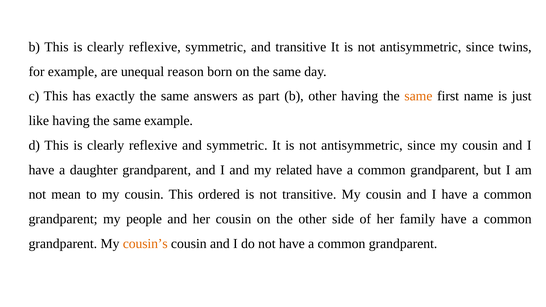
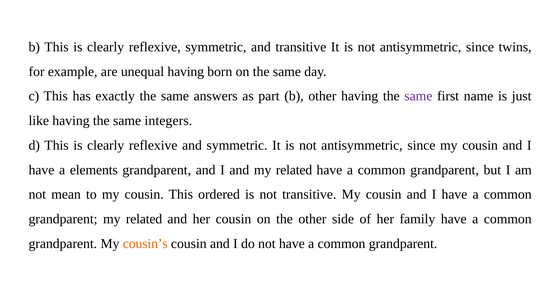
unequal reason: reason -> having (186, 72)
same colour: orange -> purple (418, 96)
same example: example -> integers (168, 121)
daughter: daughter -> elements (94, 170)
grandparent my people: people -> related (144, 219)
